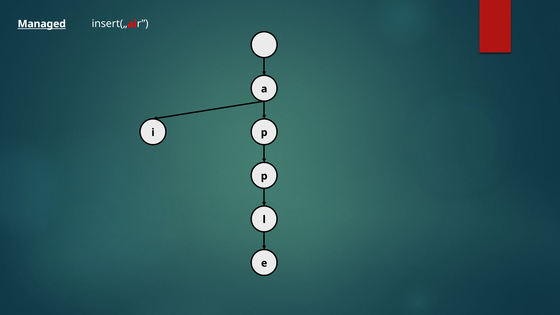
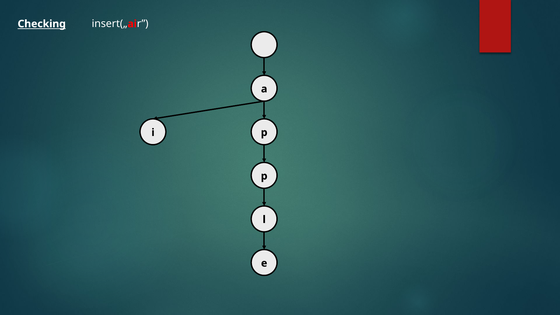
Managed: Managed -> Checking (42, 24)
